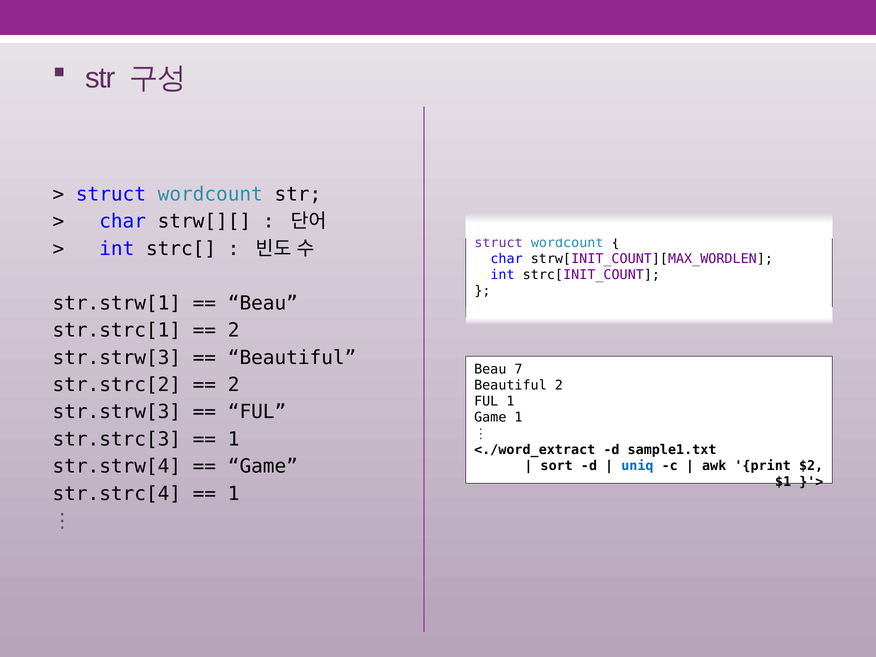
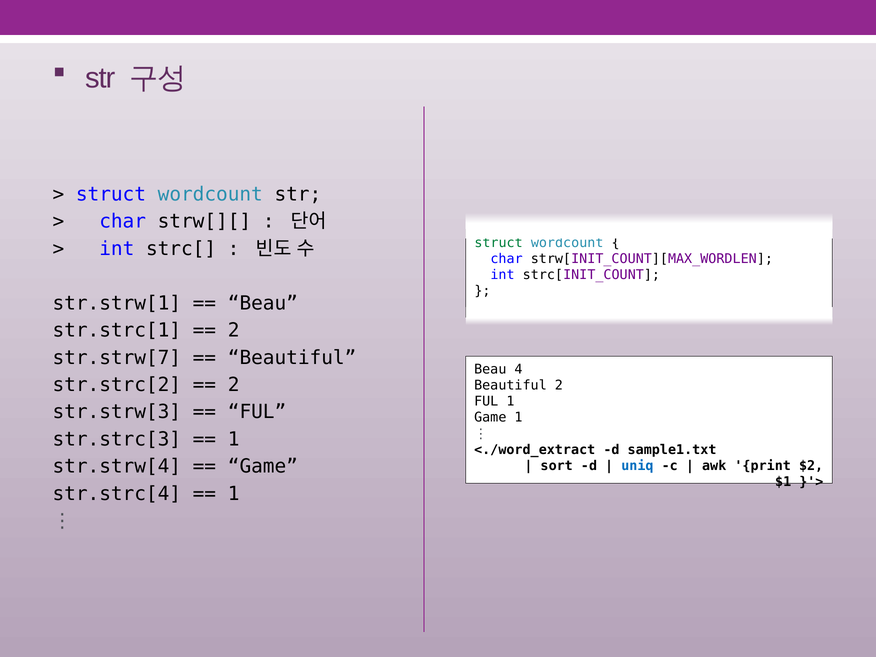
struct colour: purple -> green (499, 243)
str.strw[3: str.strw[3 -> str.strw[7 (117, 358)
7: 7 -> 4 (518, 369)
